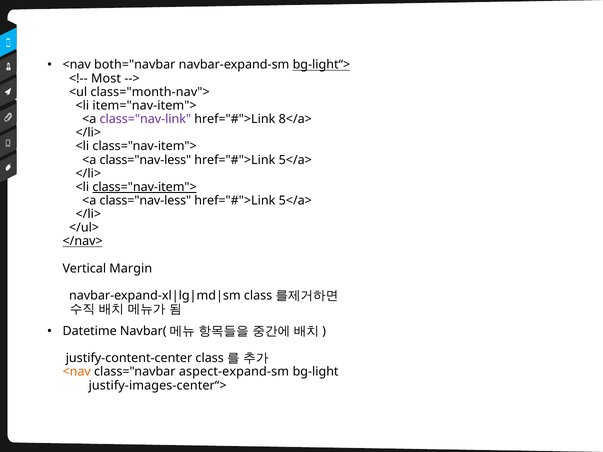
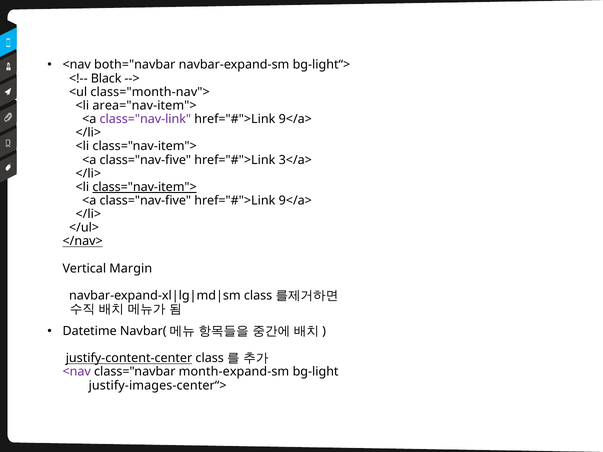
bg-light“> underline: present -> none (321, 65)
Most: Most -> Black (106, 78)
item="nav-item">: item="nav-item"> -> area="nav-item"> (145, 106)
8</a>: 8</a> -> 9</a> (295, 119)
class="nav-less: class="nav-less -> class="nav-five (145, 160)
5</a>: 5</a> -> 3</a> (295, 160)
class="nav-less: class="nav-less -> class="nav-five (145, 201)
5</a>: 5</a> -> 9</a> (295, 201)
justify-content-center underline: none -> present (129, 358)
<nav colour: orange -> purple (77, 372)
aspect-expand-sm: aspect-expand-sm -> month-expand-sm (234, 372)
